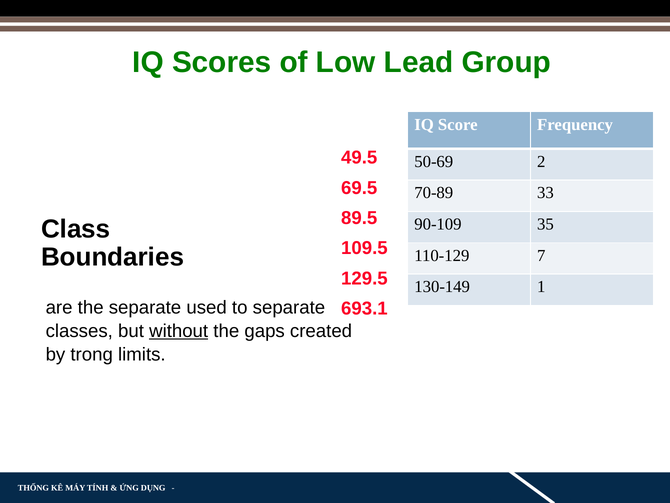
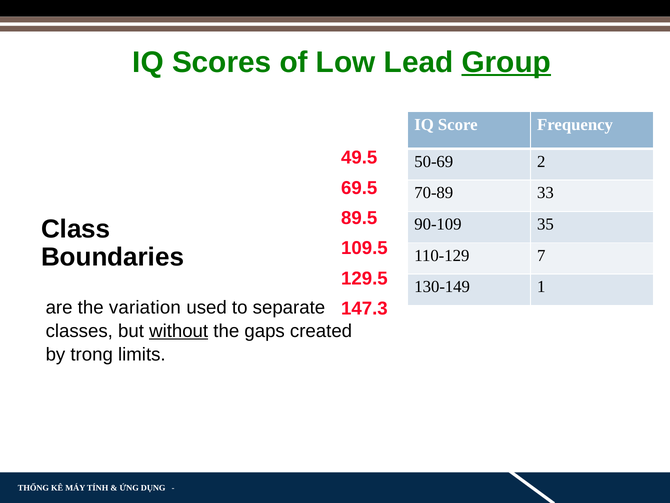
Group underline: none -> present (506, 62)
the separate: separate -> variation (145, 307)
693.1: 693.1 -> 147.3 (364, 308)
